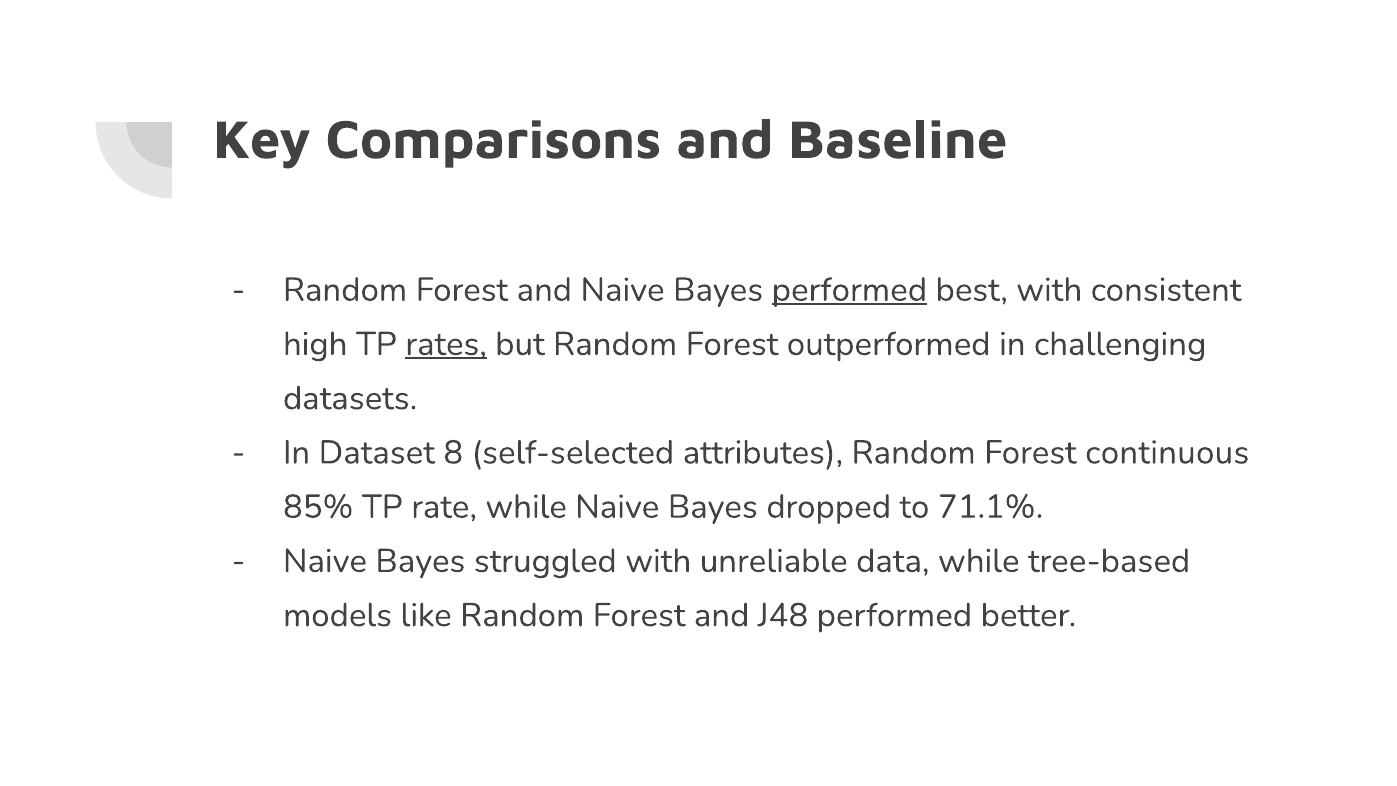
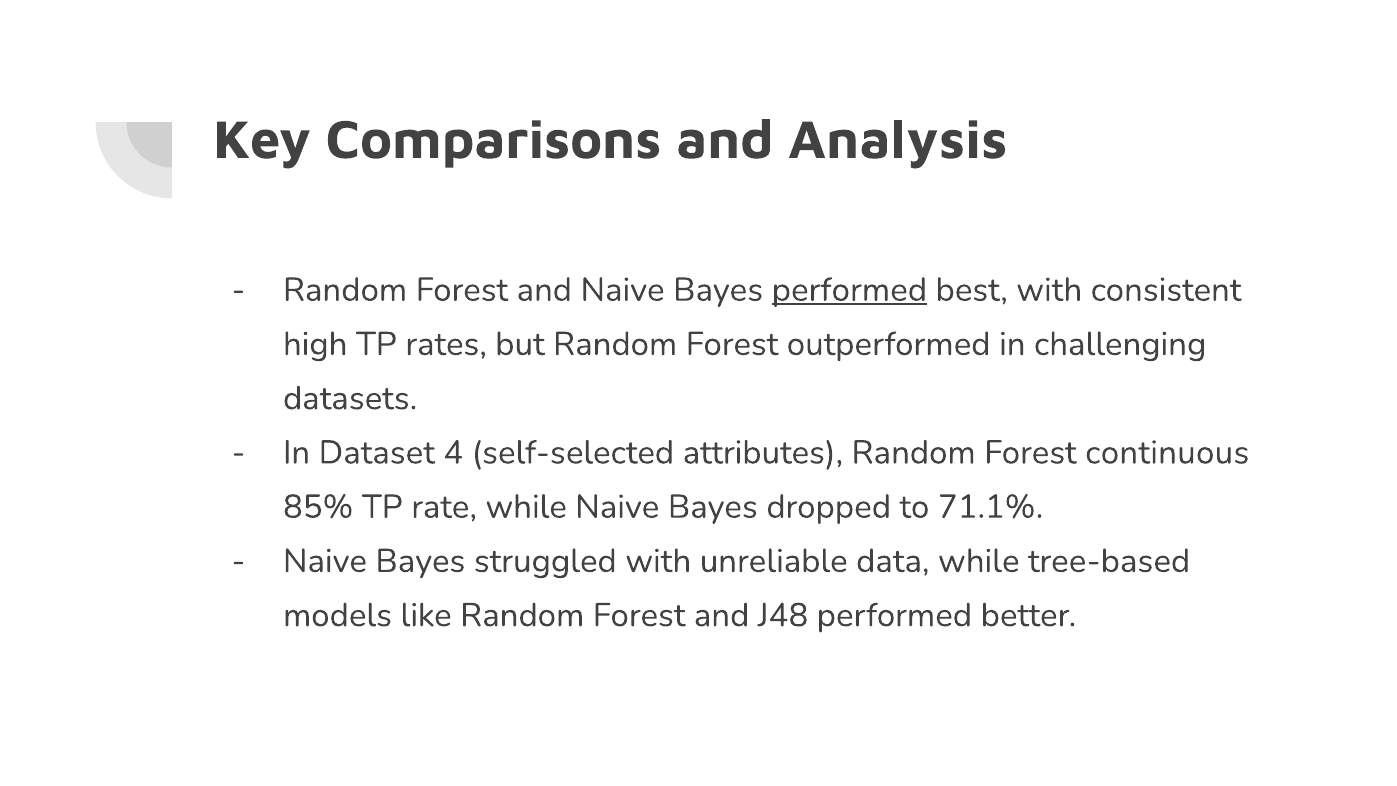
Baseline: Baseline -> Analysis (898, 140)
rates underline: present -> none (446, 344)
8: 8 -> 4 (453, 452)
